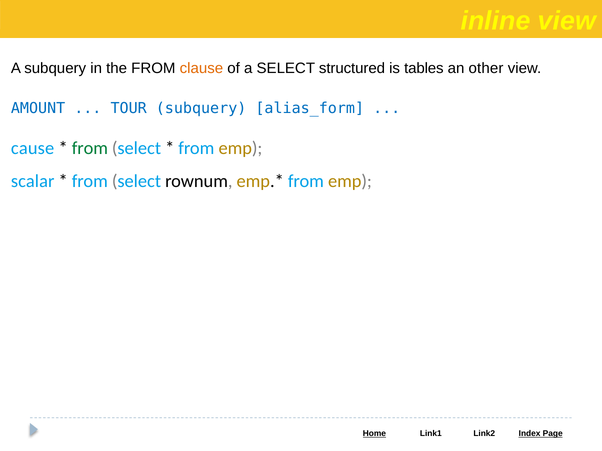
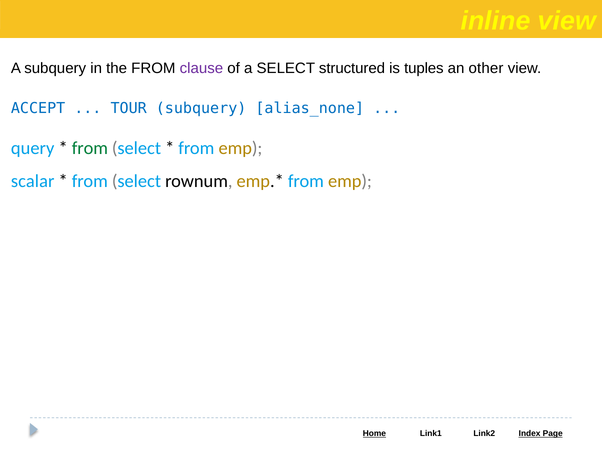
clause colour: orange -> purple (201, 68)
tables: tables -> tuples (424, 68)
AMOUNT: AMOUNT -> ACCEPT (38, 108)
alias_form: alias_form -> alias_none (310, 108)
cause: cause -> query (33, 148)
